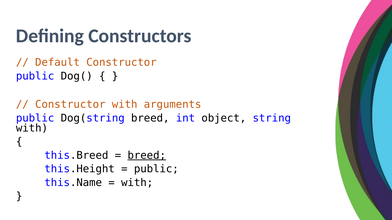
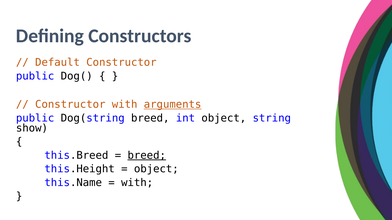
arguments underline: none -> present (173, 105)
with: with -> show (32, 128)
public: public -> object (156, 169)
